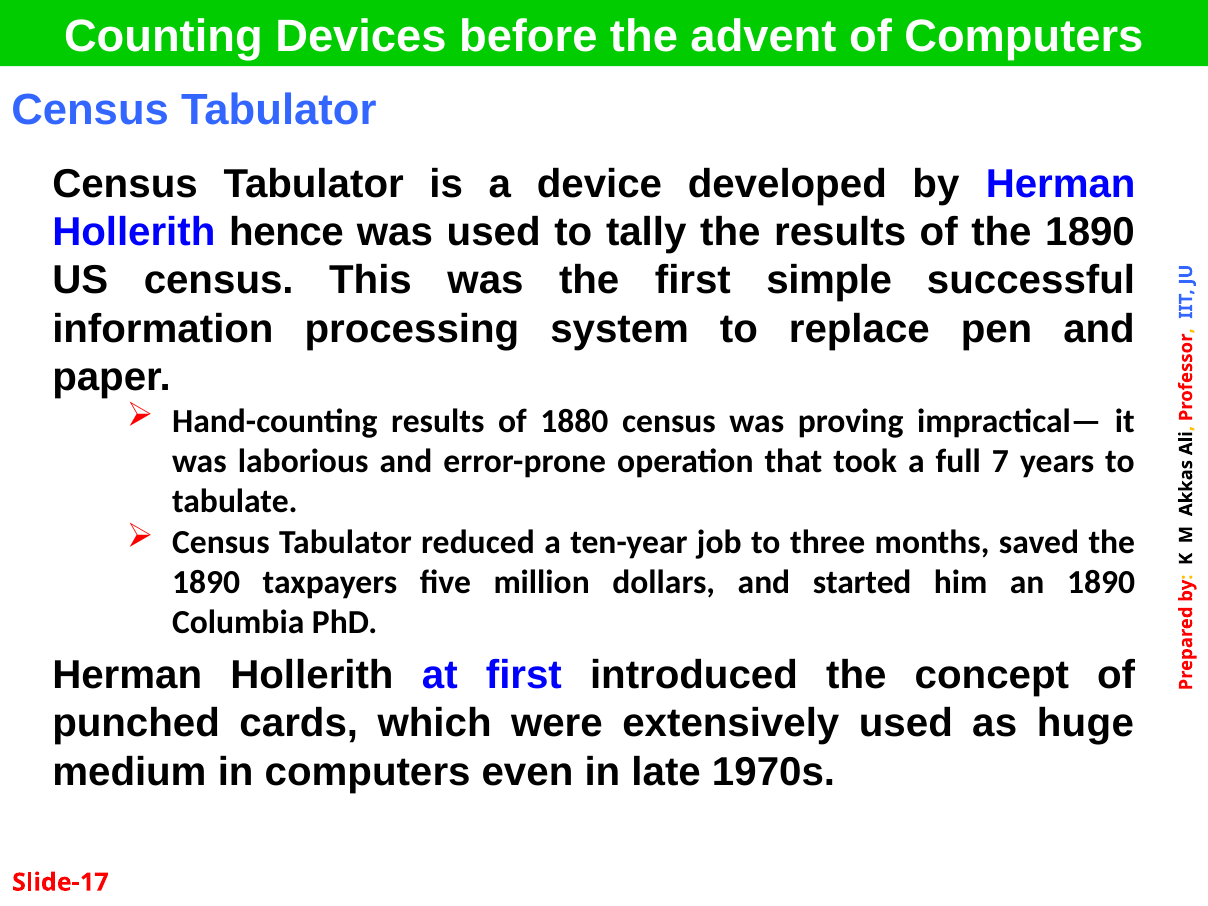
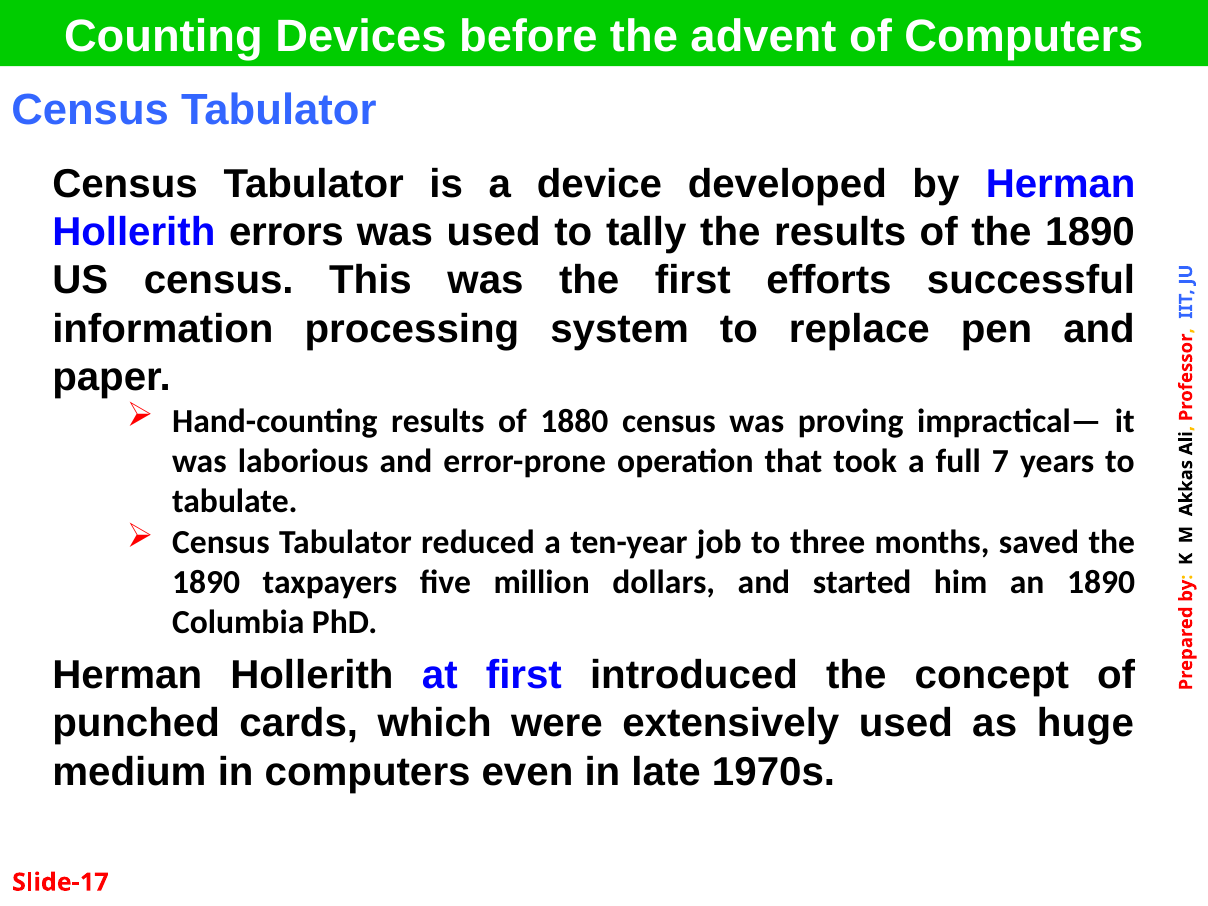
hence: hence -> errors (286, 232)
simple: simple -> efforts (829, 281)
